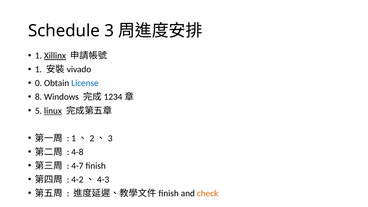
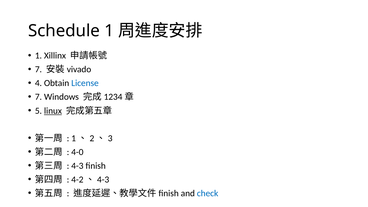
Schedule 3: 3 -> 1 (109, 31)
Xillinx underline: present -> none (55, 56)
1: 1 -> 7 (38, 69)
0: 0 -> 4 (38, 83)
8: 8 -> 7 (38, 97)
4-8: 4-8 -> 4-0 (77, 152)
4-7: 4-7 -> 4-3 (77, 166)
check colour: orange -> blue (208, 193)
